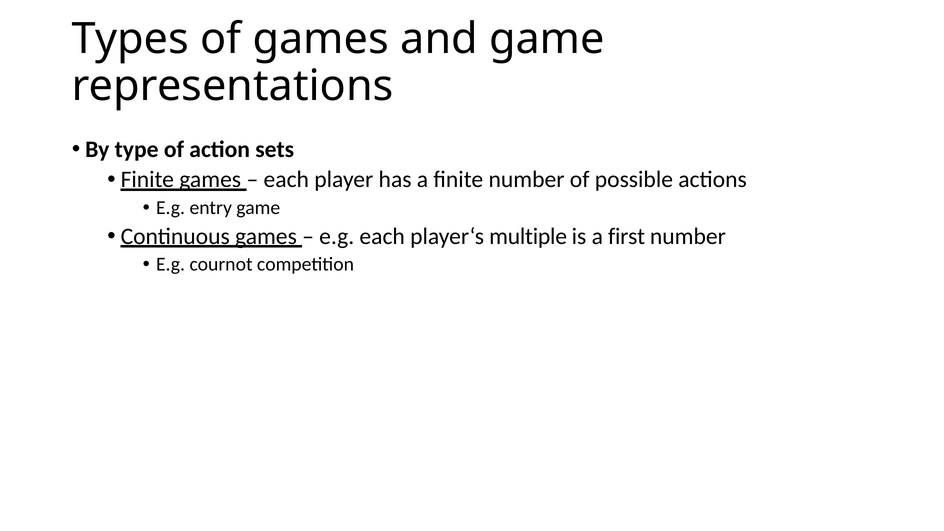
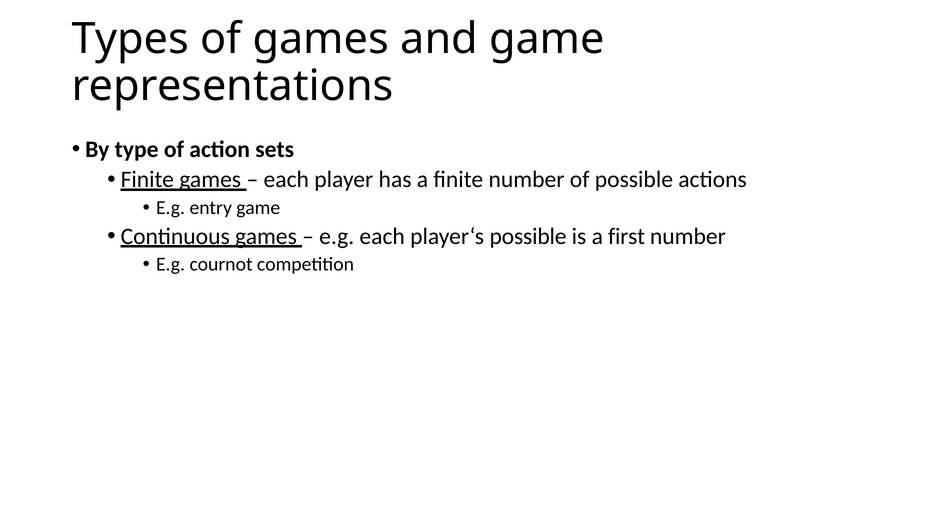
player‘s multiple: multiple -> possible (528, 236)
